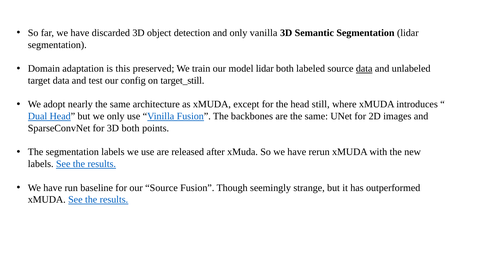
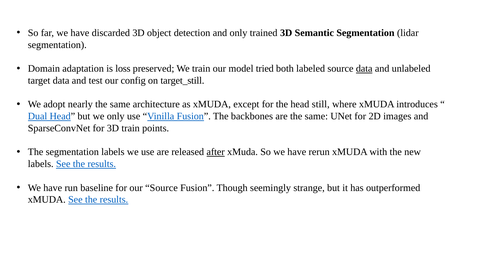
vanilla: vanilla -> trained (264, 33)
this: this -> loss (123, 69)
model lidar: lidar -> tried (265, 69)
3D both: both -> train (131, 128)
after underline: none -> present (216, 152)
